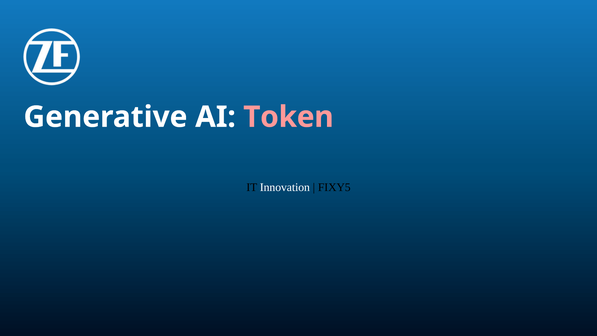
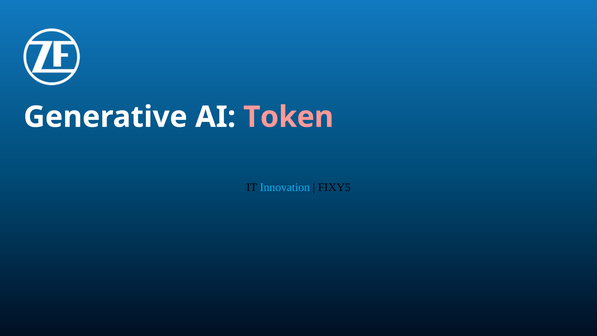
Innovation colour: white -> light blue (285, 187)
